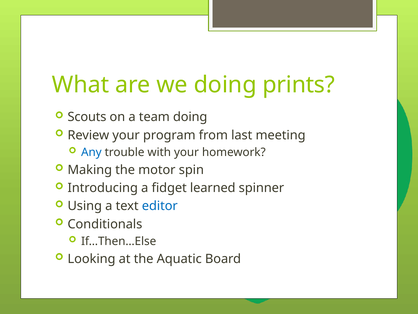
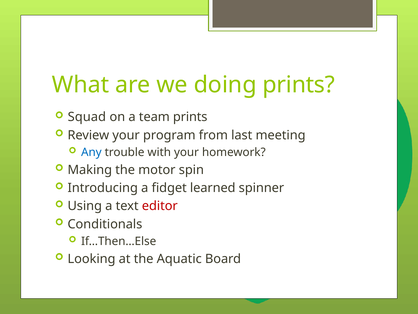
Scouts: Scouts -> Squad (87, 117)
team doing: doing -> prints (190, 117)
editor colour: blue -> red (160, 206)
